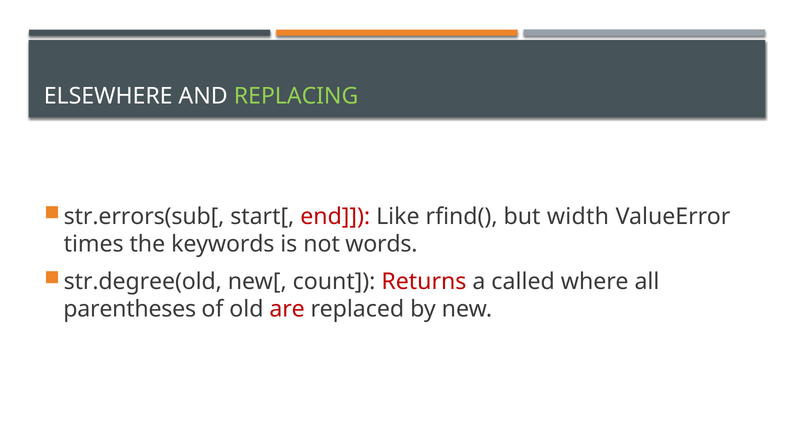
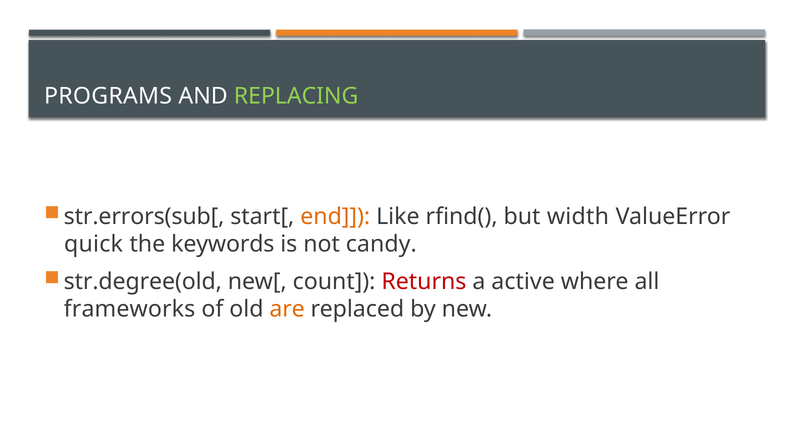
ELSEWHERE: ELSEWHERE -> PROGRAMS (108, 96)
end colour: red -> orange (335, 217)
times: times -> quick (94, 245)
words: words -> candy (381, 245)
called: called -> active (523, 282)
parentheses: parentheses -> frameworks (130, 310)
are colour: red -> orange (287, 310)
